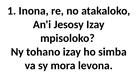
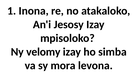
tohano: tohano -> velomy (43, 52)
